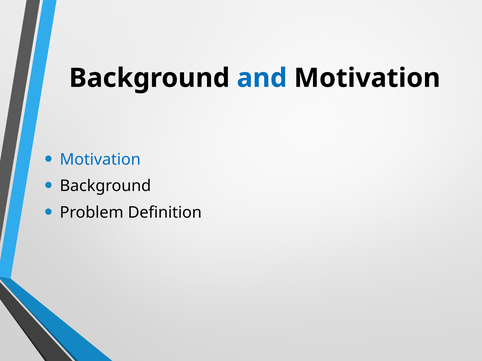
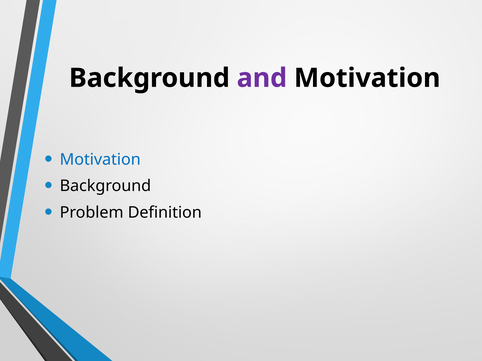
and colour: blue -> purple (262, 78)
